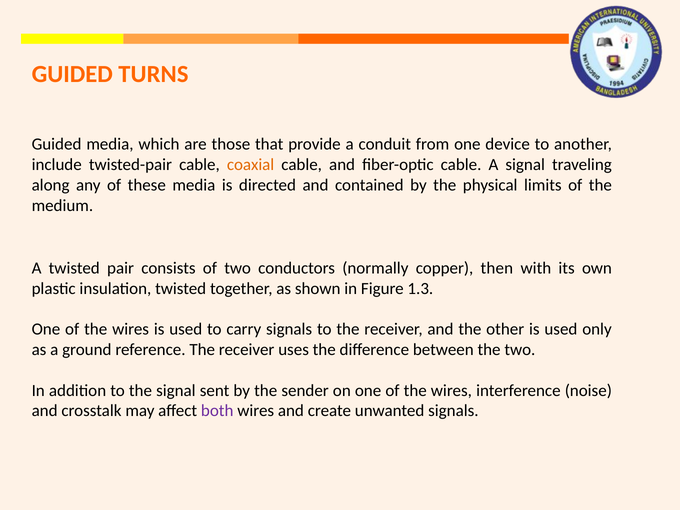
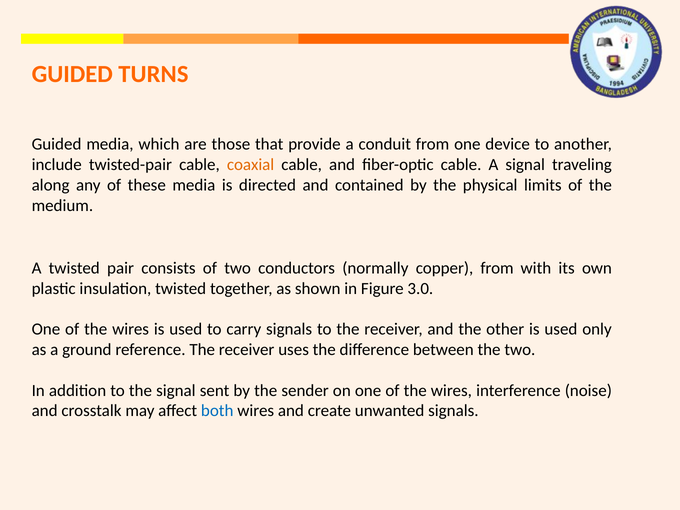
copper then: then -> from (497, 268)
1.3: 1.3 -> 3.0 (420, 288)
both colour: purple -> blue (217, 411)
